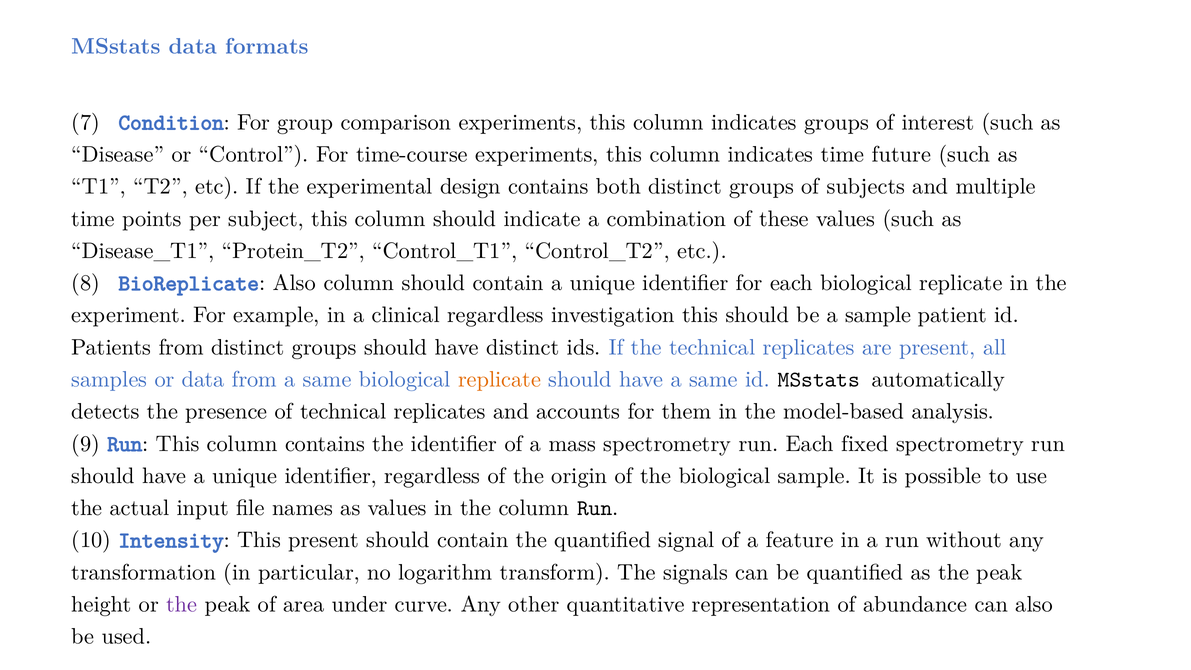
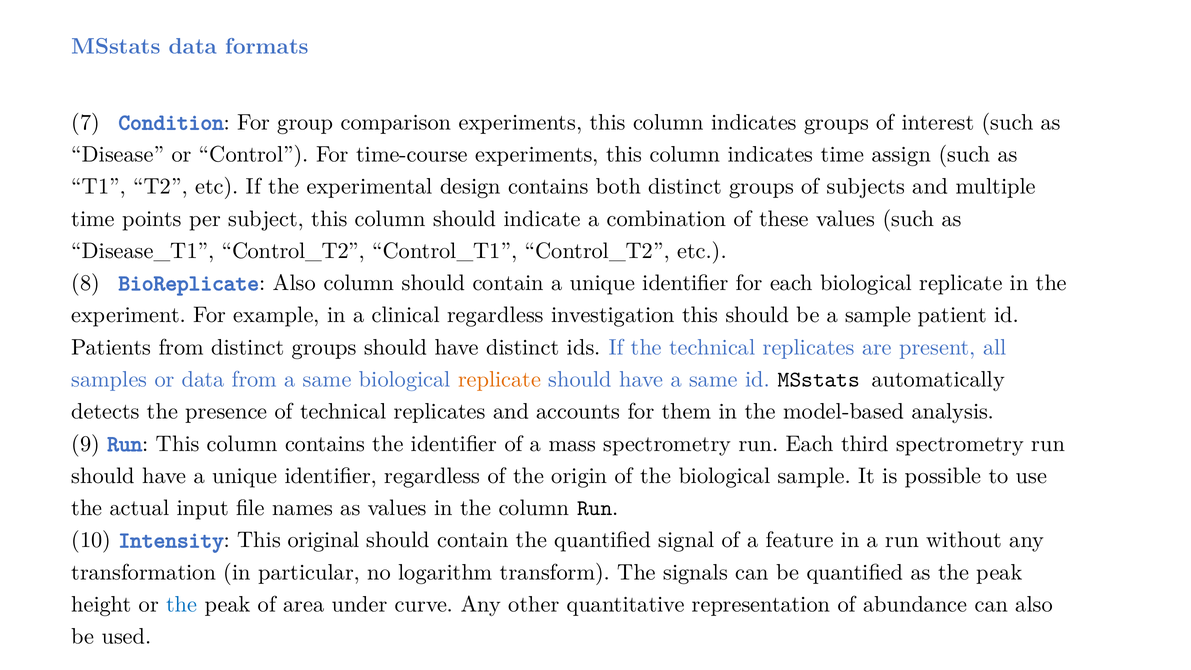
future: future -> assign (901, 154)
Disease_T1 Protein_T2: Protein_T2 -> Control_T2 (293, 251)
fixed: fixed -> third (865, 444)
This present: present -> original (324, 540)
the colour: purple -> blue (182, 604)
